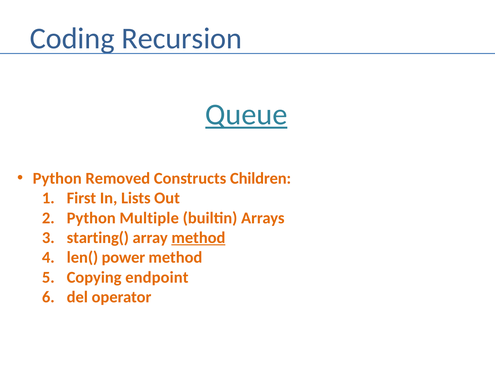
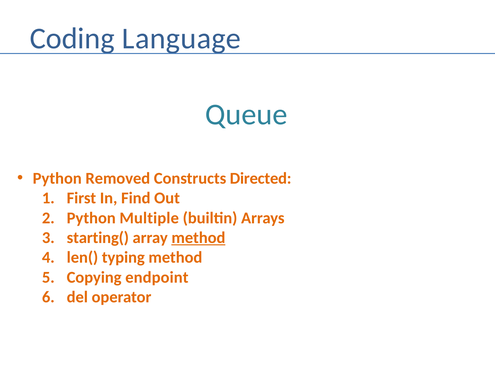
Recursion: Recursion -> Language (182, 38)
Queue underline: present -> none (246, 115)
Children: Children -> Directed (261, 178)
Lists: Lists -> Find (136, 198)
power: power -> typing (123, 258)
